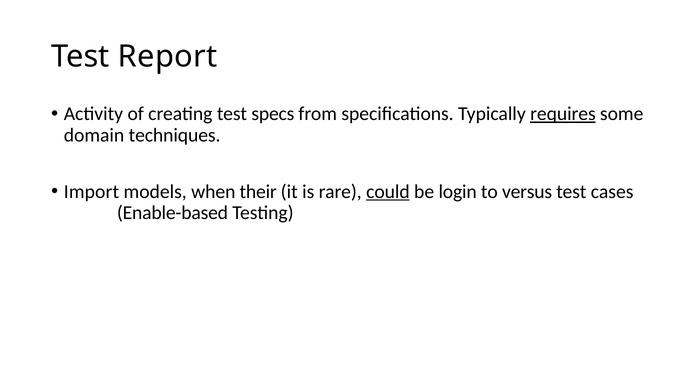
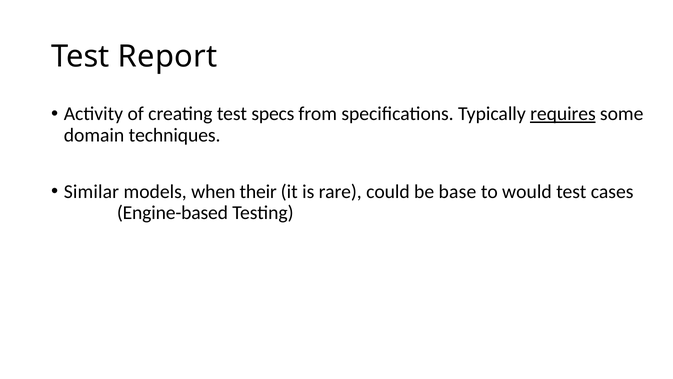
Import: Import -> Similar (91, 191)
could underline: present -> none (388, 191)
login: login -> base (457, 191)
versus: versus -> would (527, 191)
Enable-based: Enable-based -> Engine-based (172, 213)
